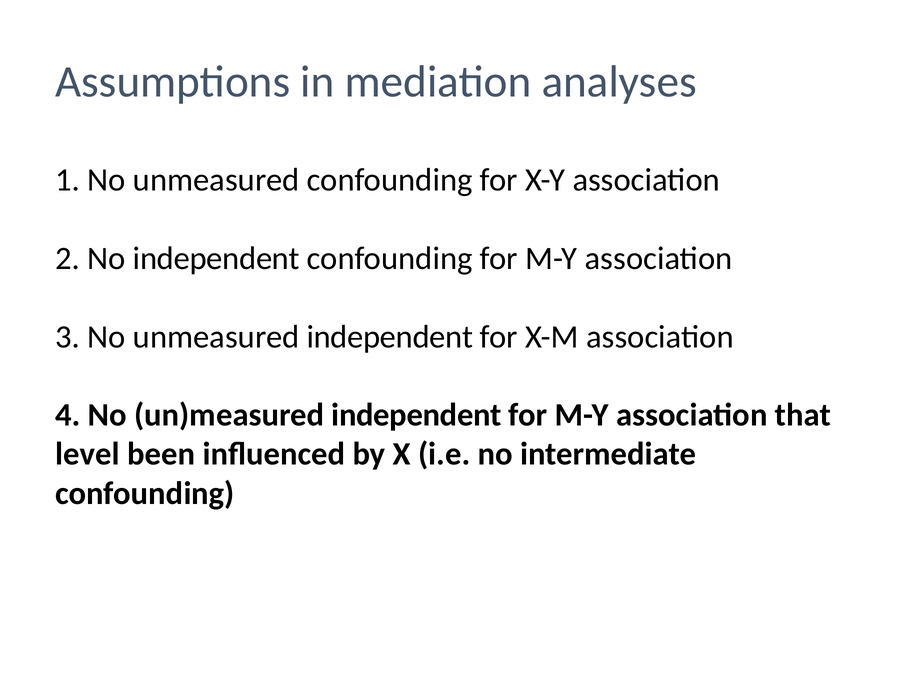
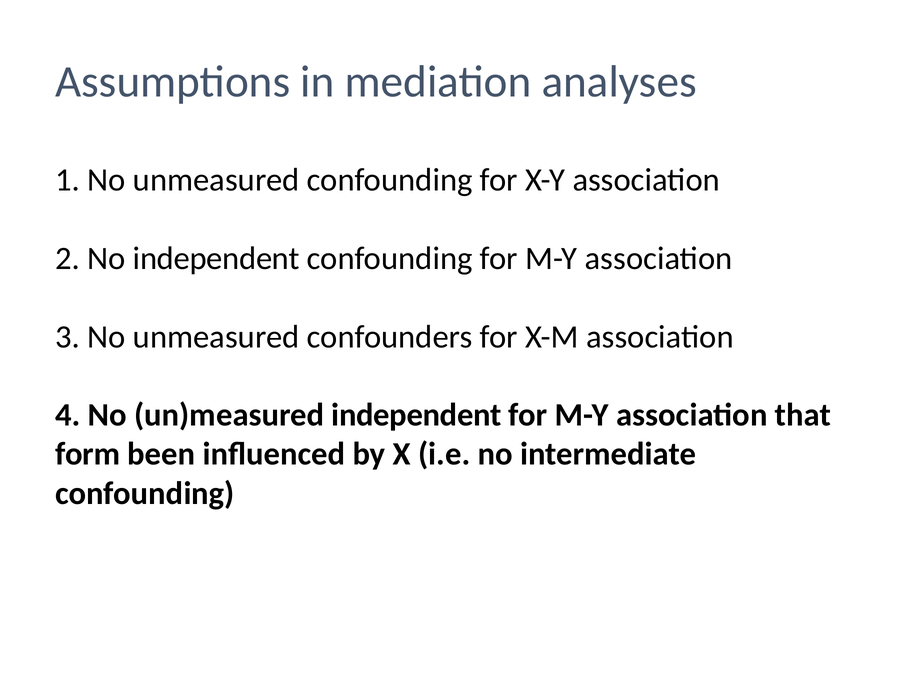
unmeasured independent: independent -> confounders (390, 337)
level: level -> form (88, 454)
